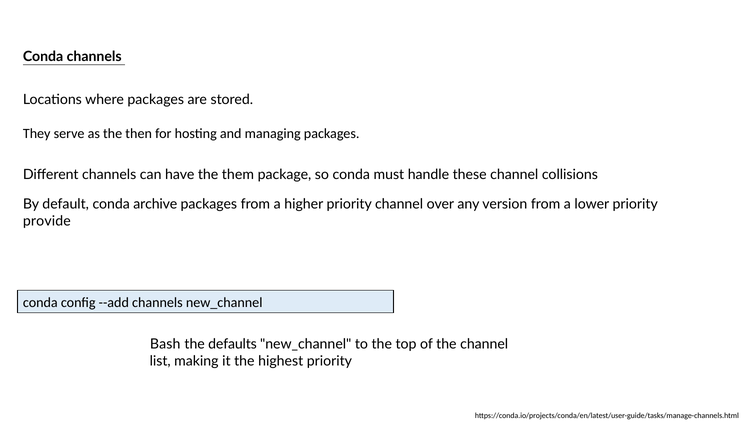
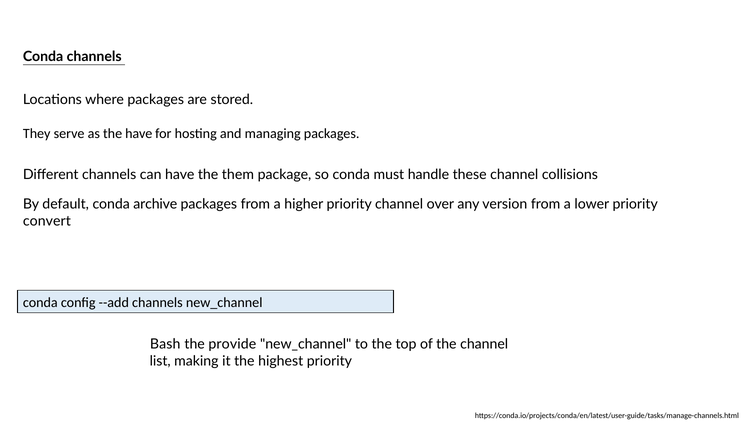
the then: then -> have (139, 134)
provide: provide -> convert (47, 221)
defaults: defaults -> provide (232, 344)
